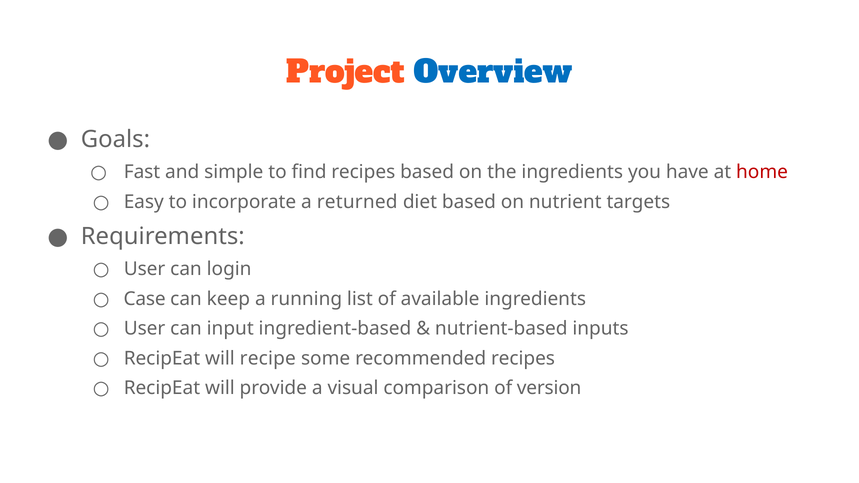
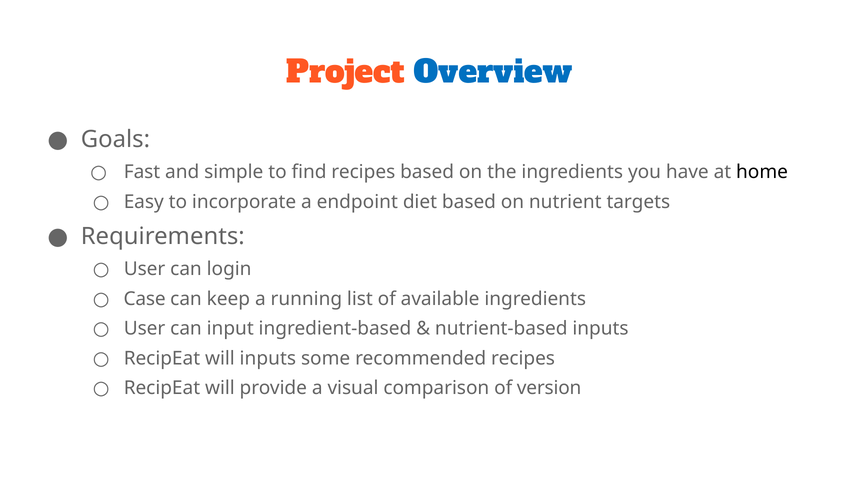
home colour: red -> black (762, 172)
returned: returned -> endpoint (357, 202)
will recipe: recipe -> inputs (268, 359)
